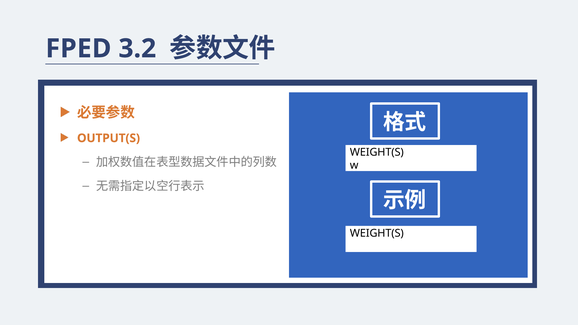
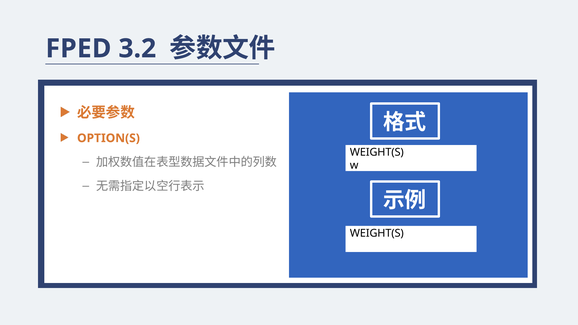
OUTPUT(S: OUTPUT(S -> OPTION(S (108, 138)
